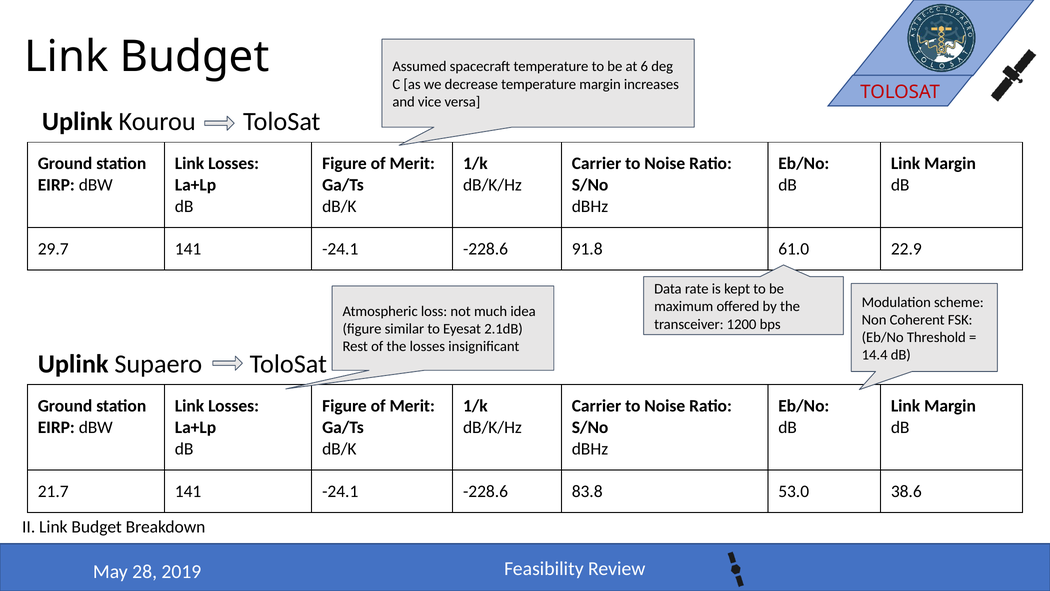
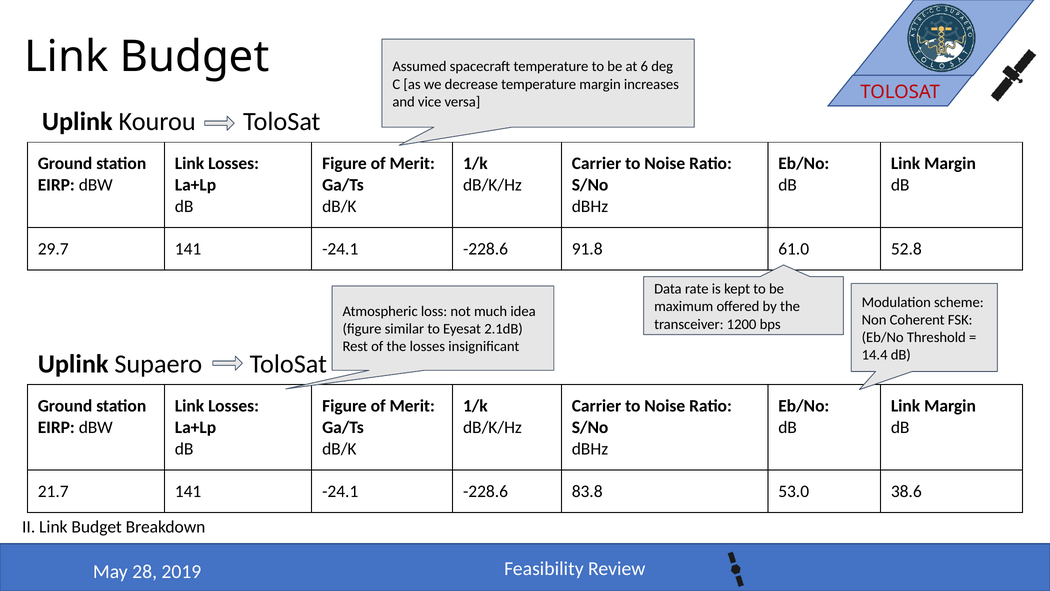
22.9: 22.9 -> 52.8 (906, 249)
